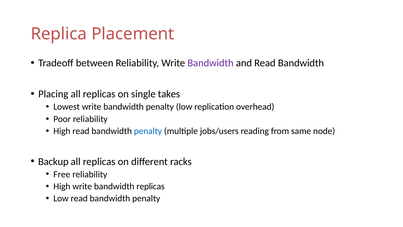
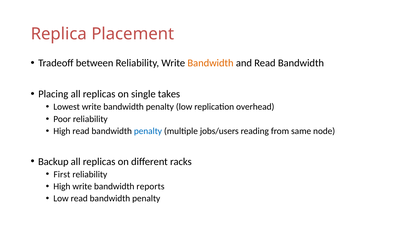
Bandwidth colour: purple -> orange (211, 63)
Free: Free -> First (62, 174)
bandwidth replicas: replicas -> reports (150, 186)
